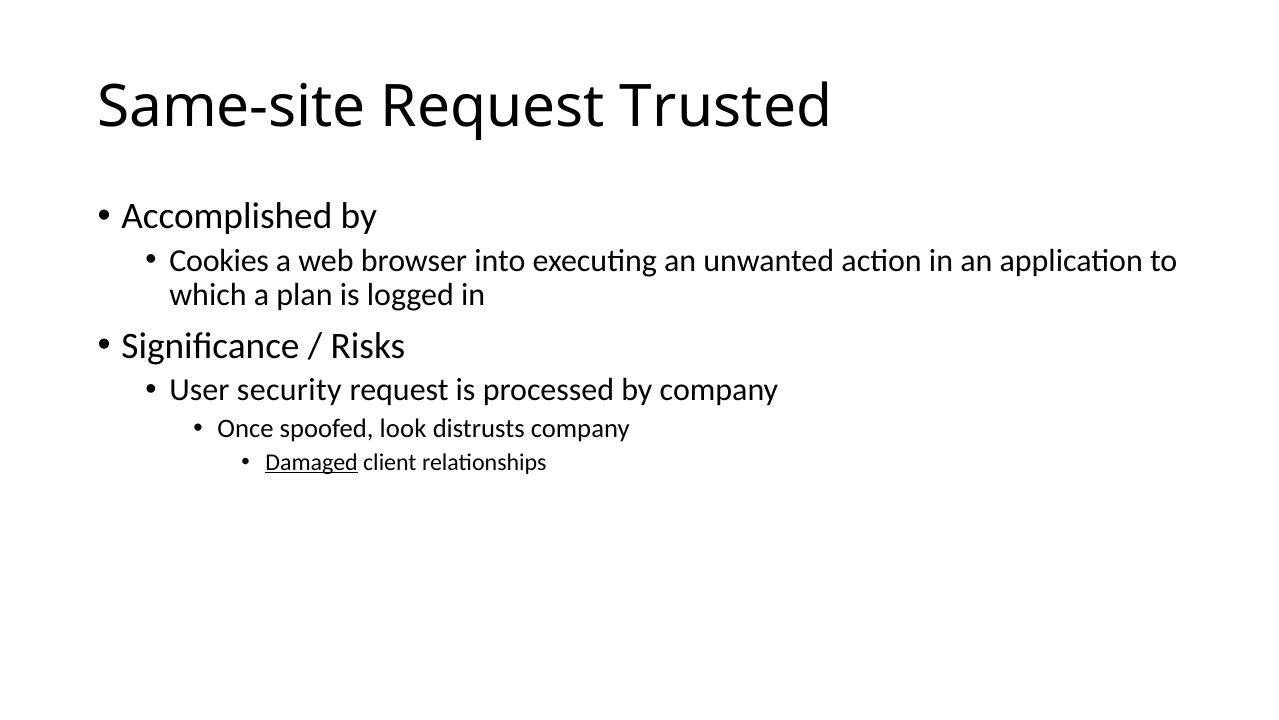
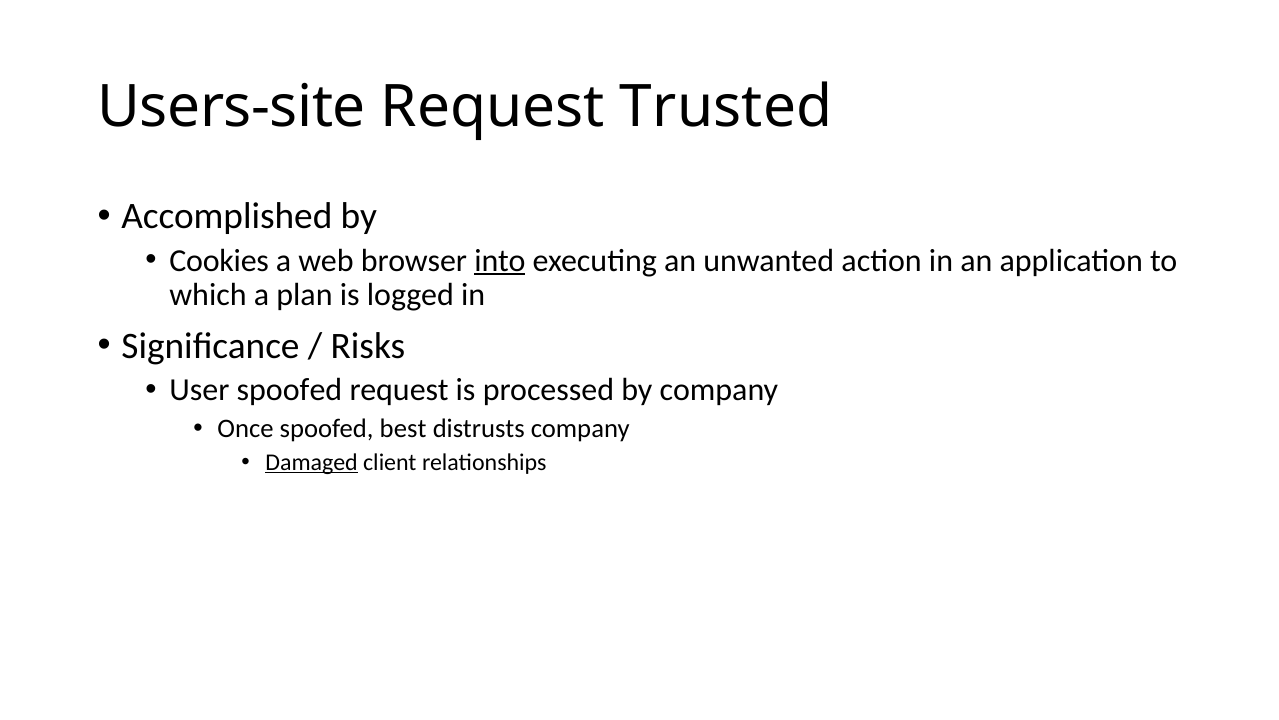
Same-site: Same-site -> Users-site (232, 107)
into underline: none -> present (500, 260)
User security: security -> spoofed (289, 390)
look: look -> best (403, 428)
